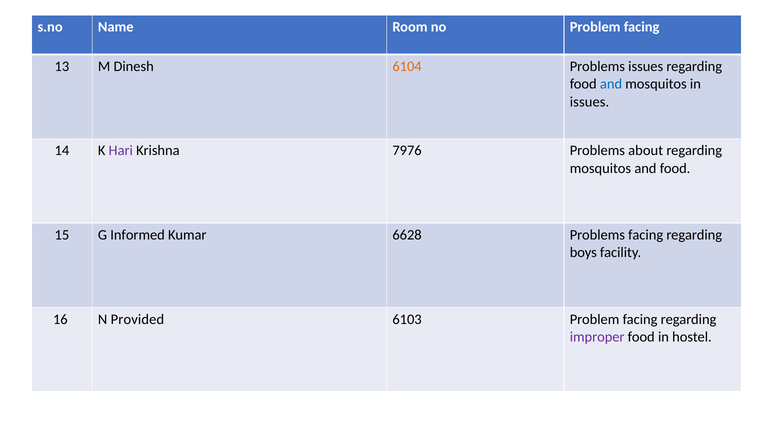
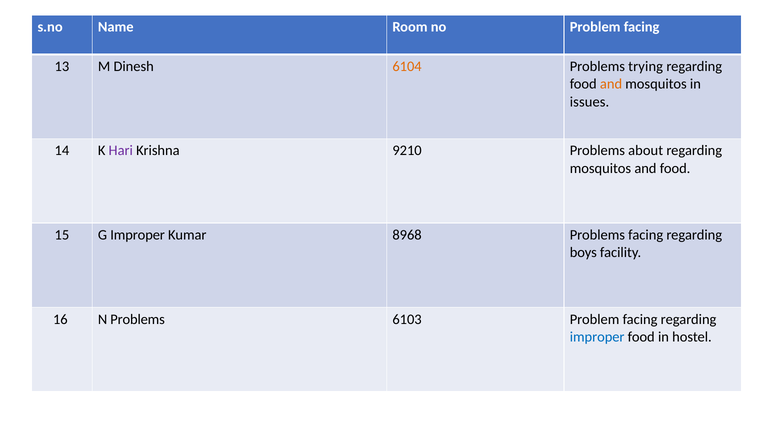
Problems issues: issues -> trying (646, 66)
and colour: blue -> orange (611, 84)
7976: 7976 -> 9210 (407, 150)
G Informed: Informed -> Improper (138, 235)
6628: 6628 -> 8968 (407, 235)
N Provided: Provided -> Problems (138, 319)
improper colour: purple -> blue (597, 336)
